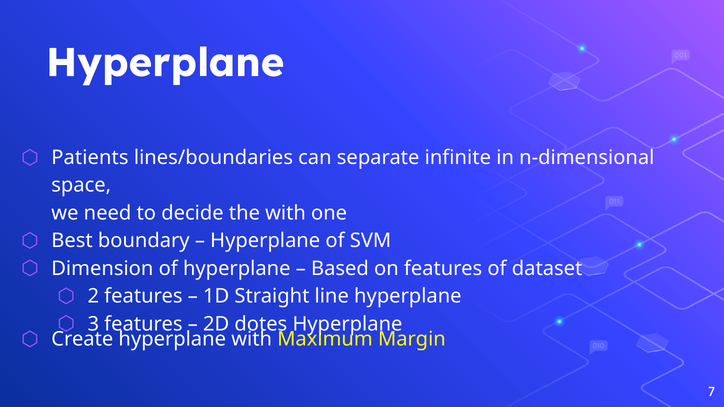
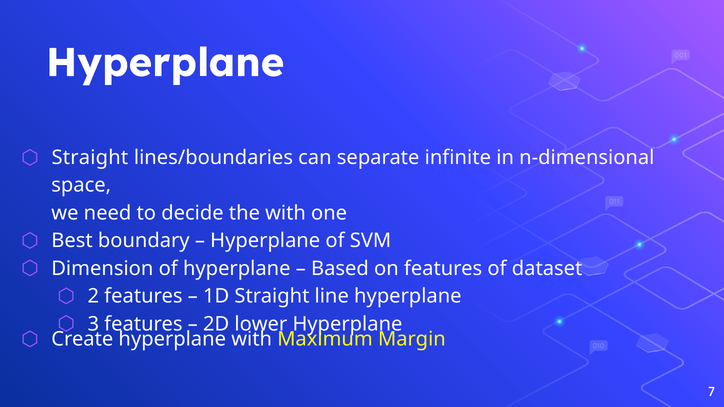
Patients: Patients -> Straight (90, 158)
dotes: dotes -> lower (261, 324)
